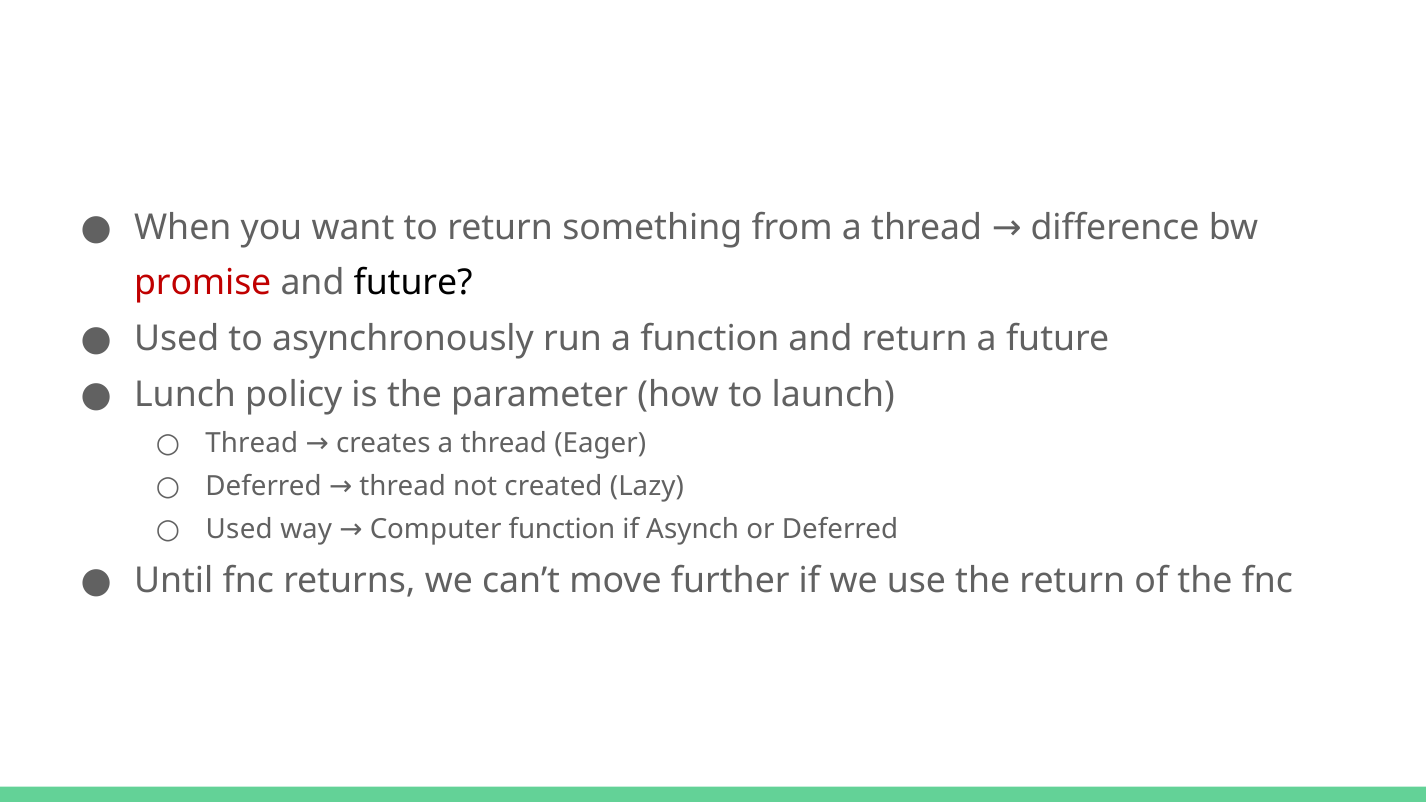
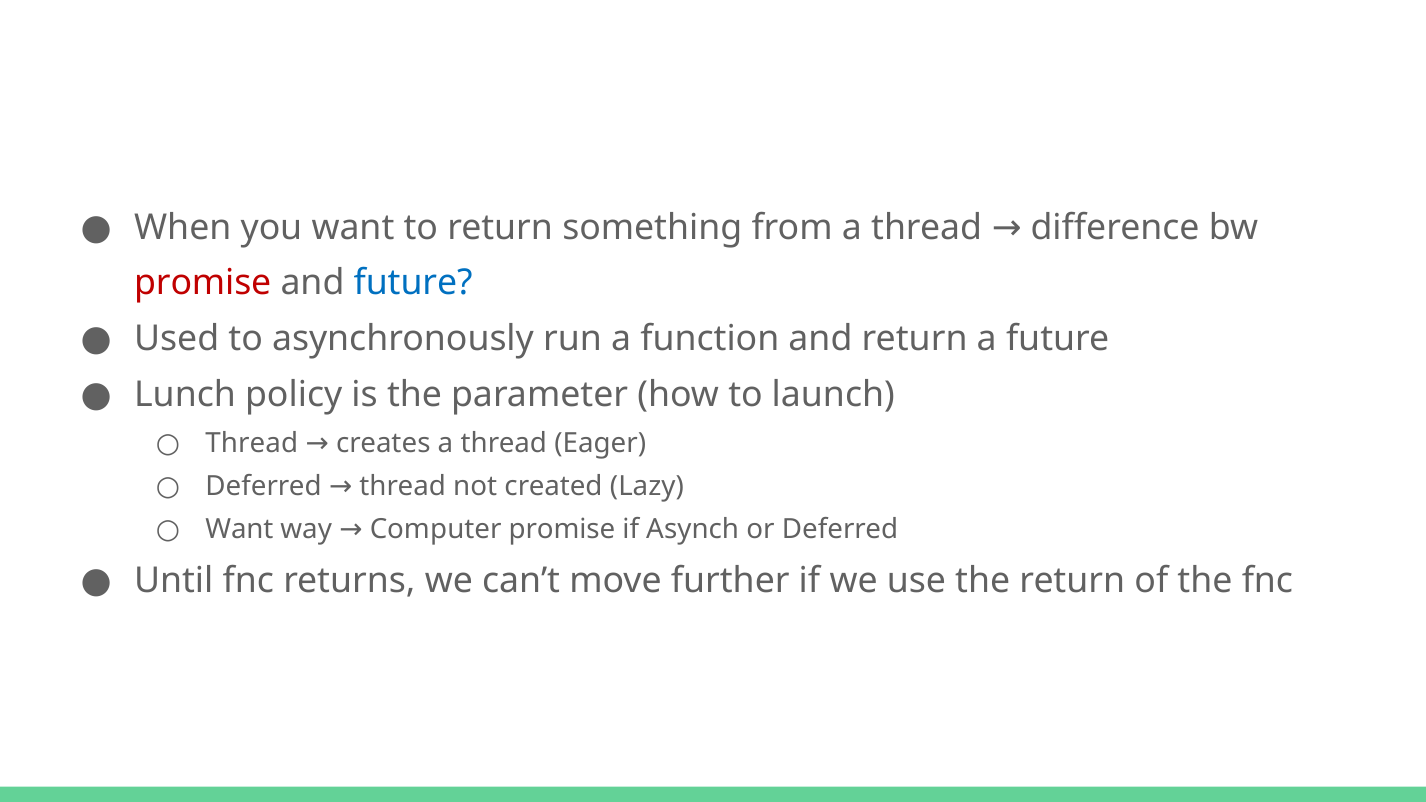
future colour: black -> blue (413, 283)
Used: Used -> Want (239, 530)
Computer function: function -> promise (562, 530)
